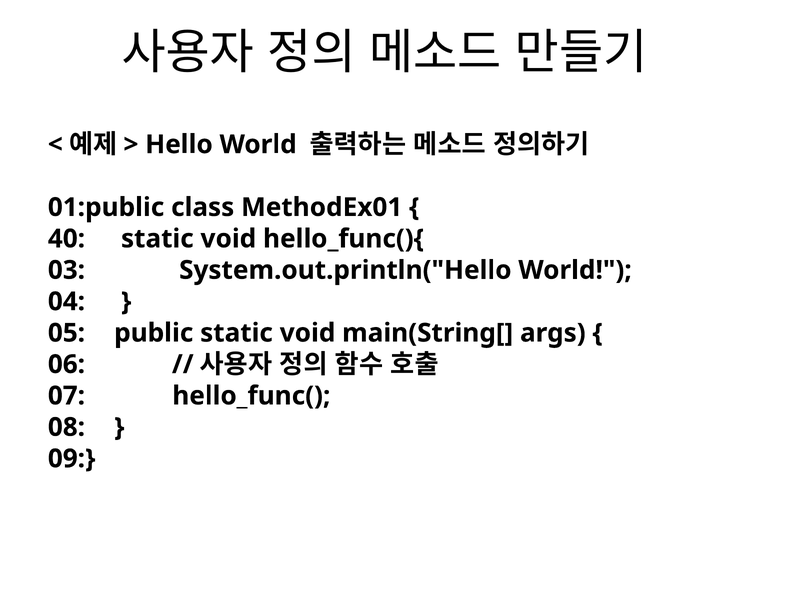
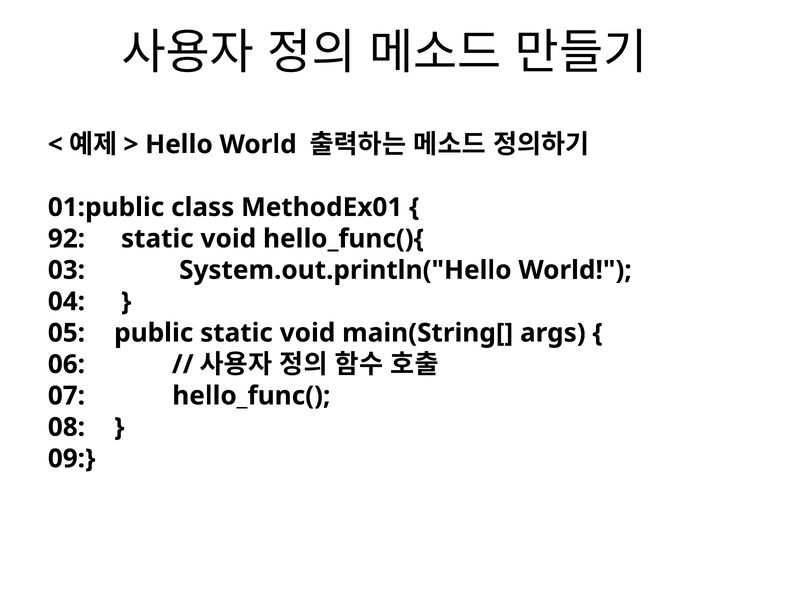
40: 40 -> 92 (66, 239)
